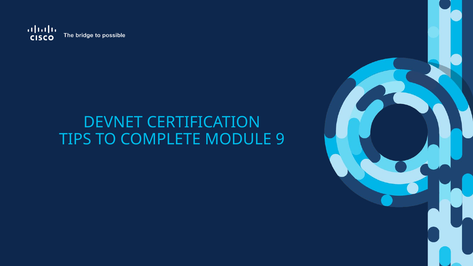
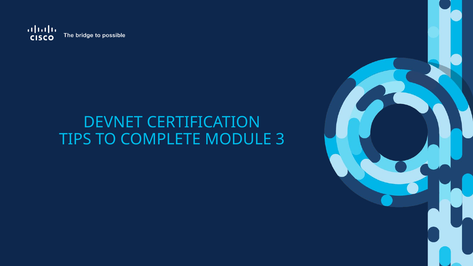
9: 9 -> 3 (280, 139)
